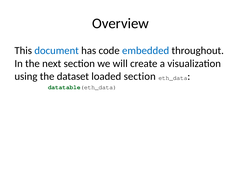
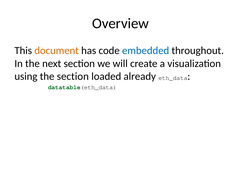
document colour: blue -> orange (57, 51)
the dataset: dataset -> section (73, 76)
loaded section: section -> already (140, 76)
